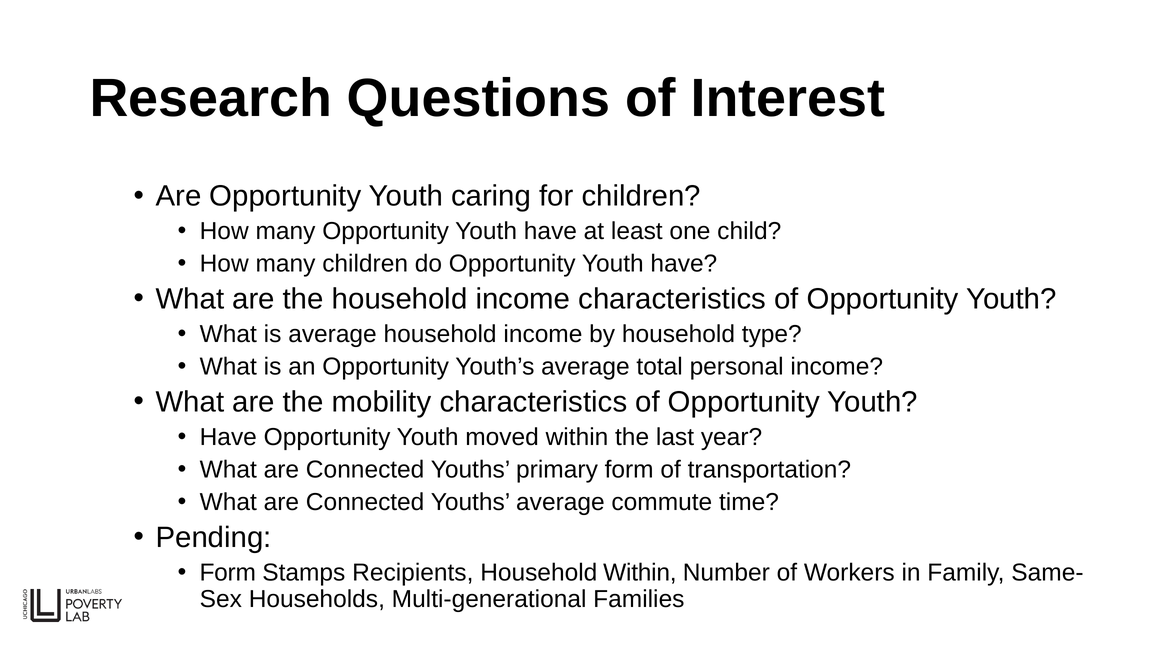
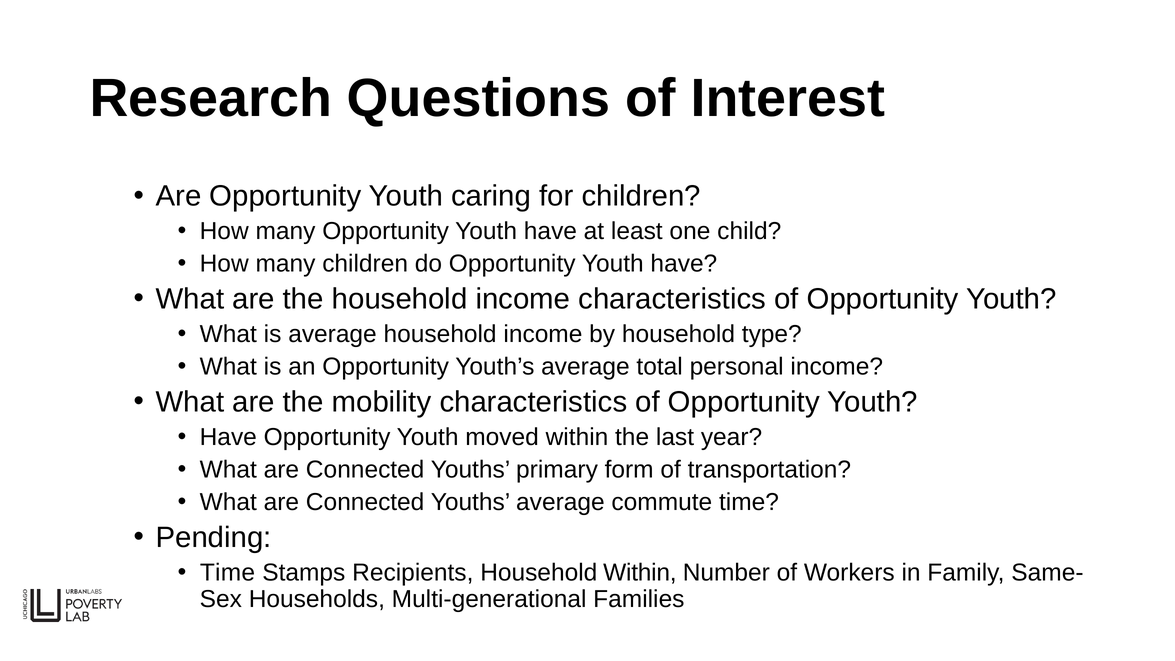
Form: Form -> Time (227, 572)
